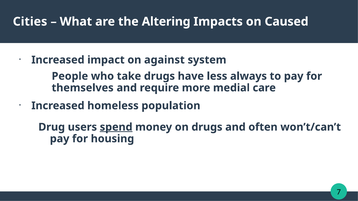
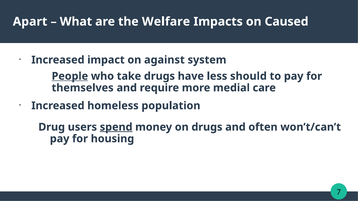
Cities: Cities -> Apart (30, 22)
Altering: Altering -> Welfare (166, 22)
People underline: none -> present (70, 76)
always: always -> should (248, 76)
